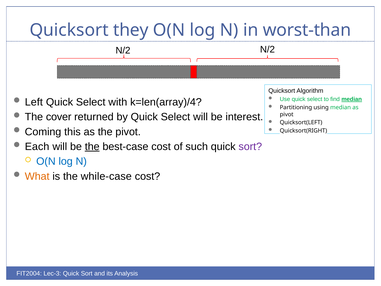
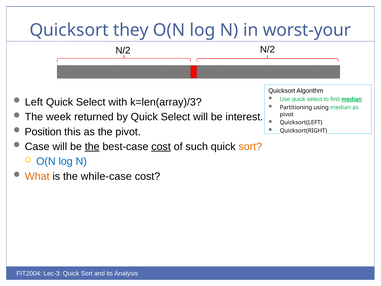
worst-than: worst-than -> worst-your (307, 30)
k=len(array)/4: k=len(array)/4 -> k=len(array)/3 (166, 102)
cover: cover -> week (59, 117)
Coming: Coming -> Position (43, 132)
Each: Each -> Case (37, 146)
cost underline: none -> present (161, 146)
sort colour: purple -> orange (250, 146)
